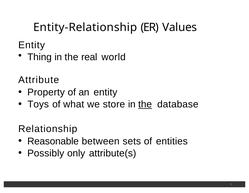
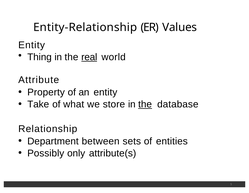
real underline: none -> present (89, 57)
Toys: Toys -> Take (38, 104)
Reasonable: Reasonable -> Department (53, 141)
